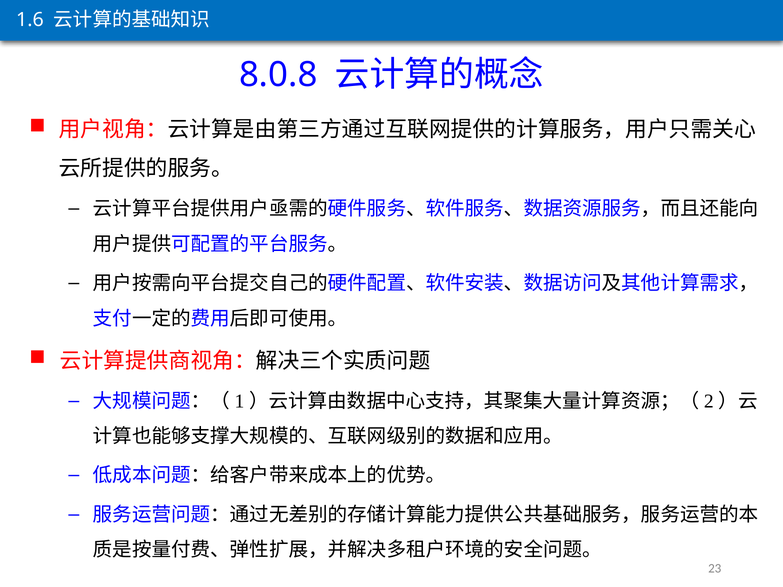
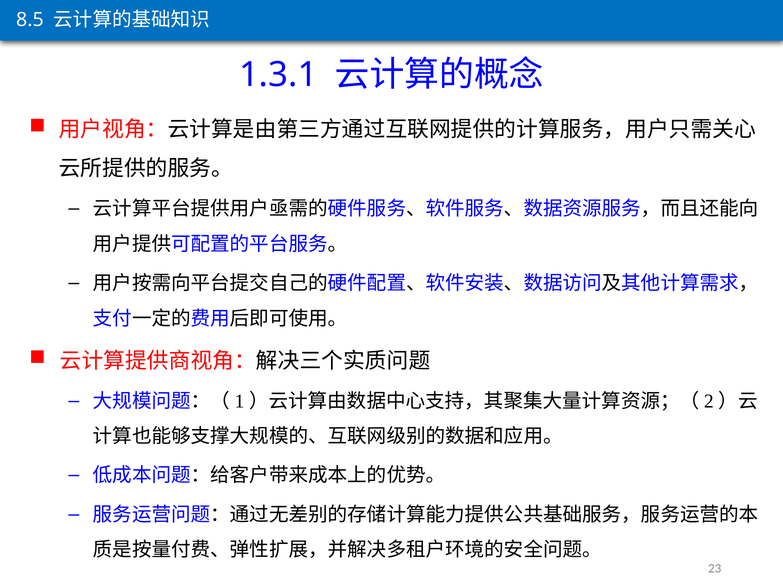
1.6: 1.6 -> 8.5 (30, 20)
8.0.8: 8.0.8 -> 1.3.1 (278, 75)
